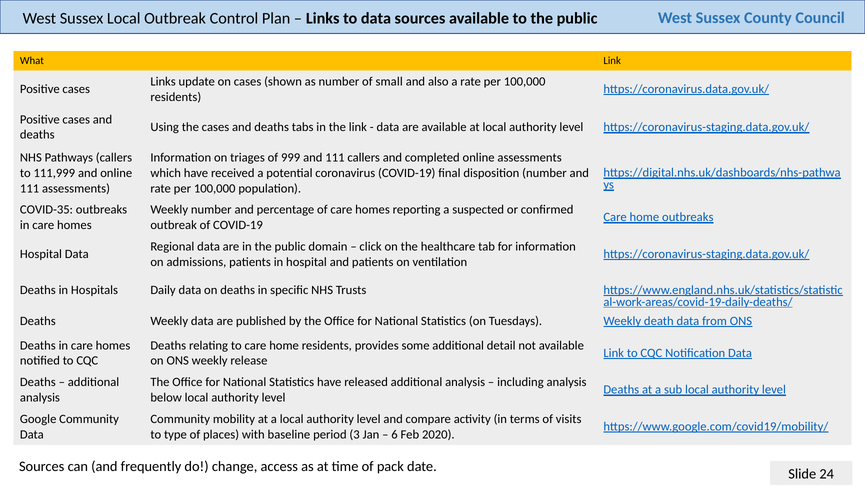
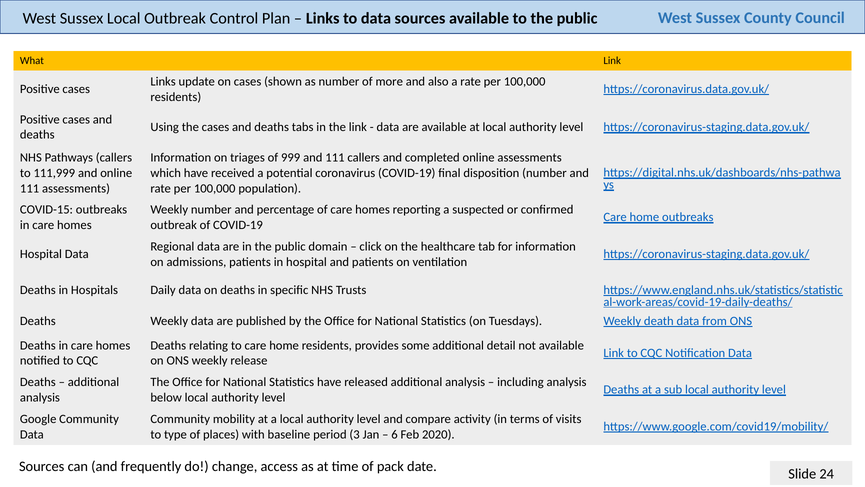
small: small -> more (389, 81)
COVID-35: COVID-35 -> COVID-15 (46, 209)
